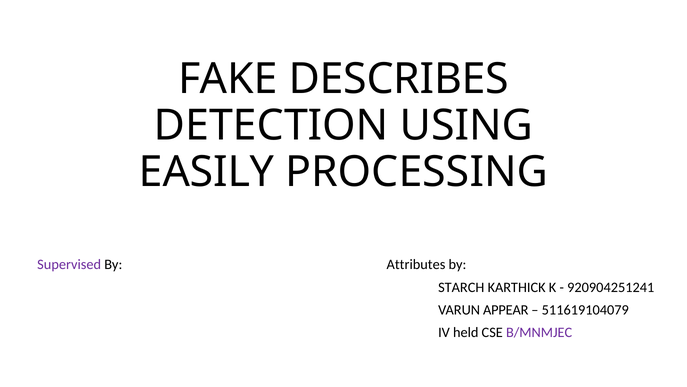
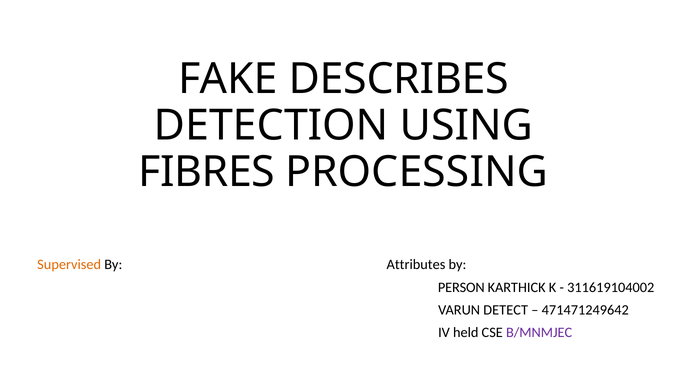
EASILY: EASILY -> FIBRES (207, 172)
Supervised colour: purple -> orange (69, 264)
STARCH: STARCH -> PERSON (461, 287)
920904251241: 920904251241 -> 311619104002 (611, 287)
APPEAR: APPEAR -> DETECT (506, 310)
511619104079: 511619104079 -> 471471249642 (585, 310)
